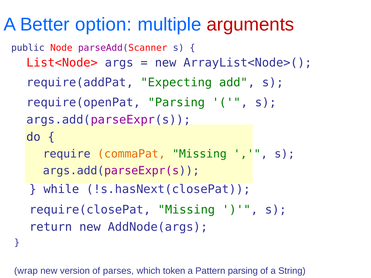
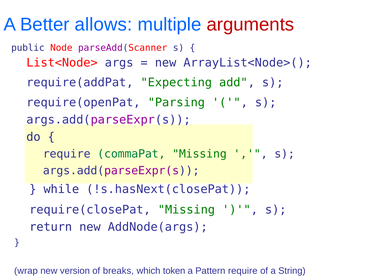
option: option -> allows (103, 24)
commaPat colour: orange -> green (131, 154)
parses: parses -> breaks (118, 271)
Pattern parsing: parsing -> require (243, 271)
